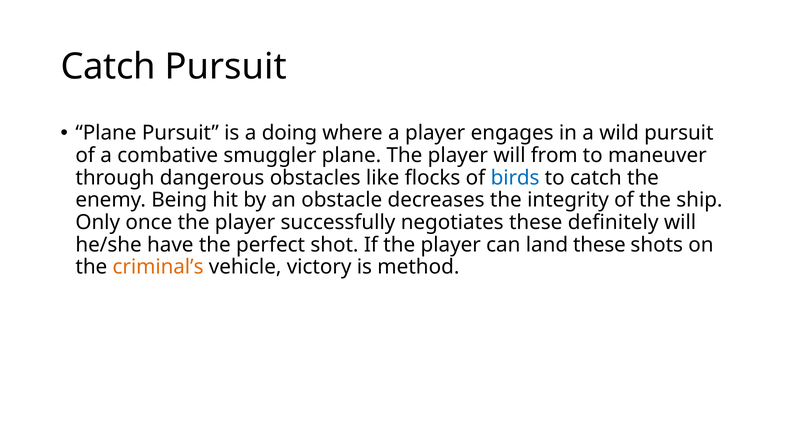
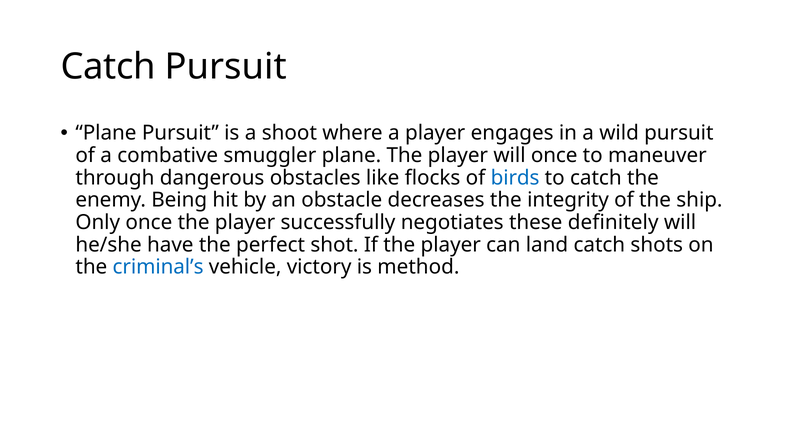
doing: doing -> shoot (289, 133)
will from: from -> once (554, 155)
land these: these -> catch (599, 245)
criminal’s colour: orange -> blue (158, 267)
